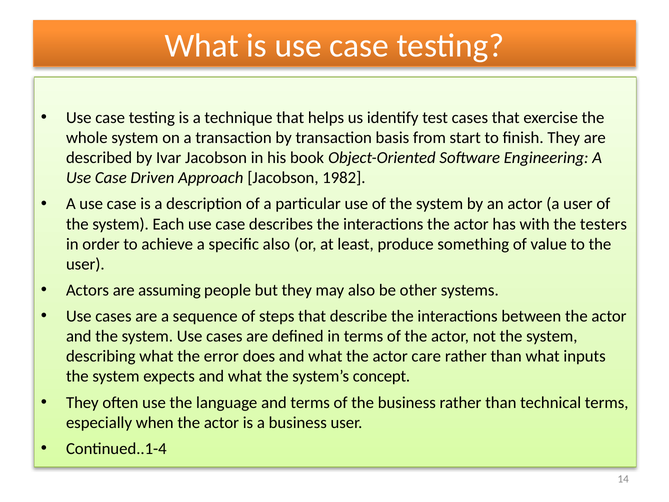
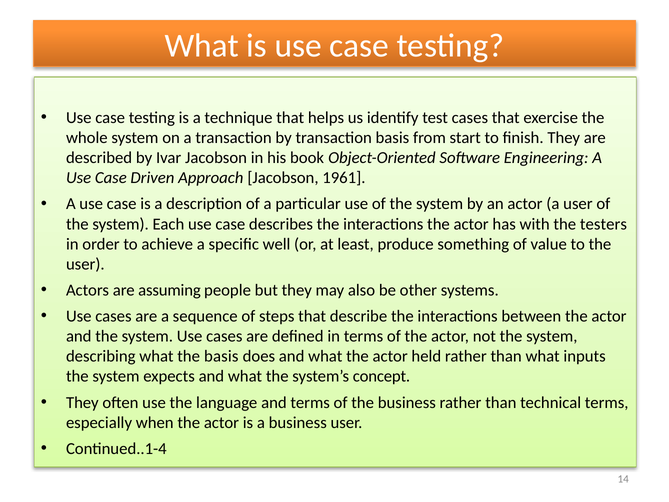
1982: 1982 -> 1961 (344, 178)
specific also: also -> well (277, 244)
the error: error -> basis (221, 356)
care: care -> held (426, 356)
